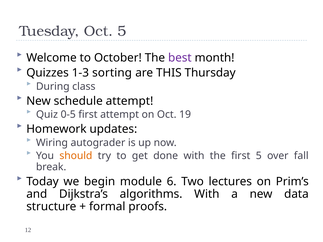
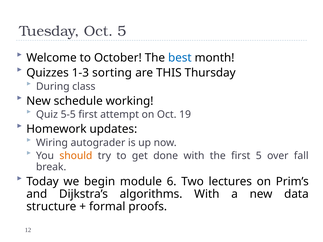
best colour: purple -> blue (180, 58)
schedule attempt: attempt -> working (130, 101)
0-5: 0-5 -> 5-5 (68, 115)
